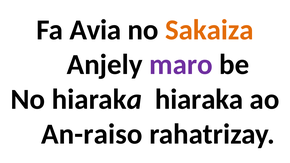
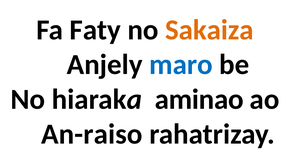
Avia: Avia -> Faty (95, 30)
maro colour: purple -> blue (181, 65)
hiaraka hiaraka: hiaraka -> aminao (199, 99)
